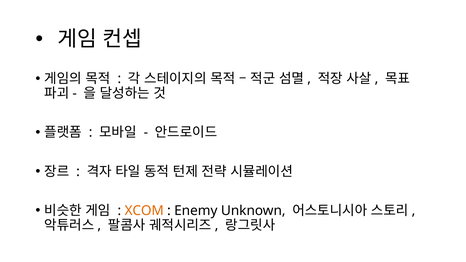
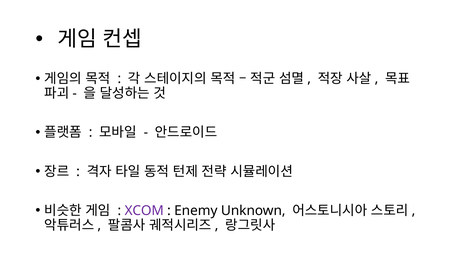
XCOM colour: orange -> purple (144, 211)
